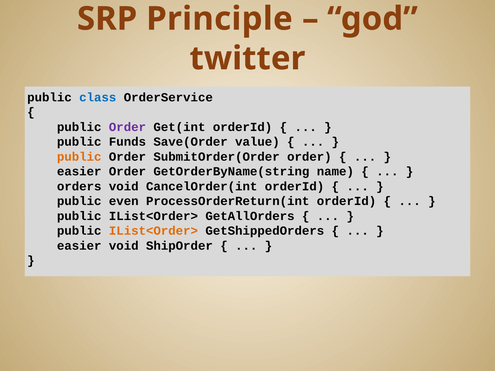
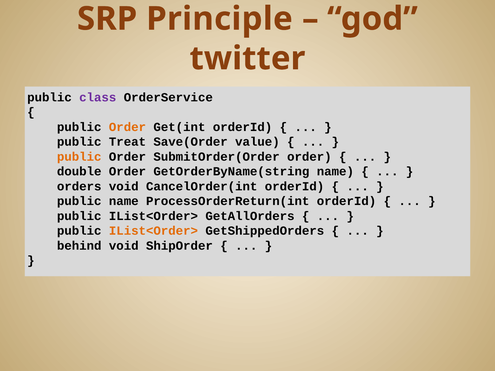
class colour: blue -> purple (98, 97)
Order colour: purple -> orange (127, 127)
Funds: Funds -> Treat (127, 142)
easier: easier -> double (79, 172)
public even: even -> name (124, 201)
easier: easier -> behind (79, 246)
